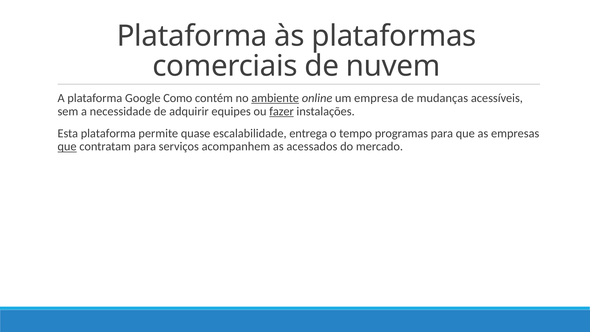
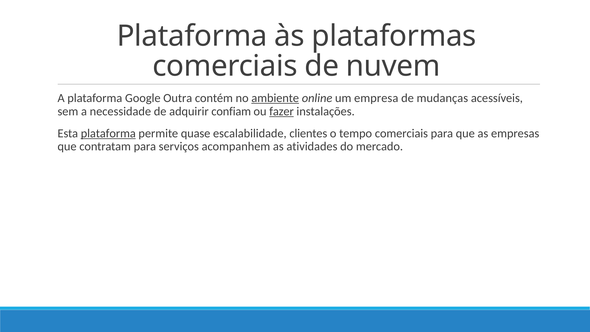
Como: Como -> Outra (178, 98)
equipes: equipes -> confiam (231, 111)
plataforma underline: none -> present (108, 133)
entrega: entrega -> clientes (308, 133)
tempo programas: programas -> comerciais (401, 133)
que underline: present -> none (67, 147)
acessados: acessados -> atividades (312, 147)
